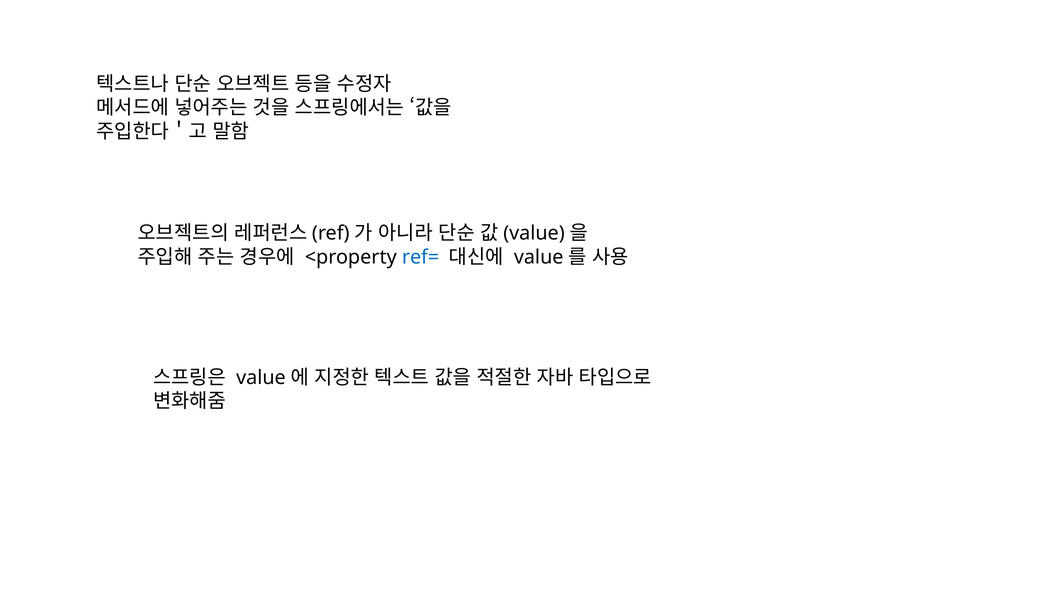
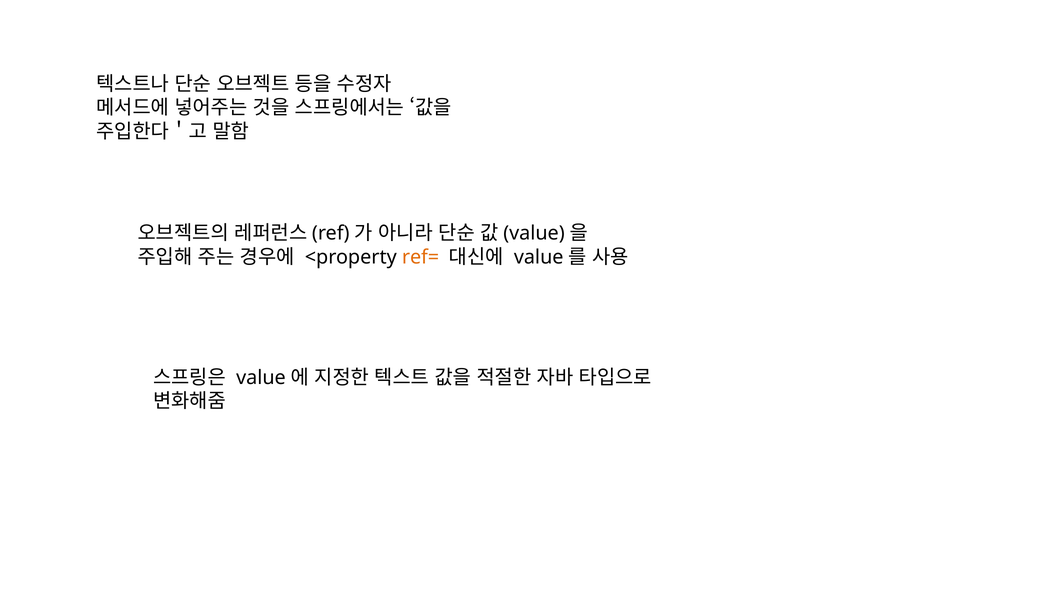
ref= colour: blue -> orange (421, 257)
